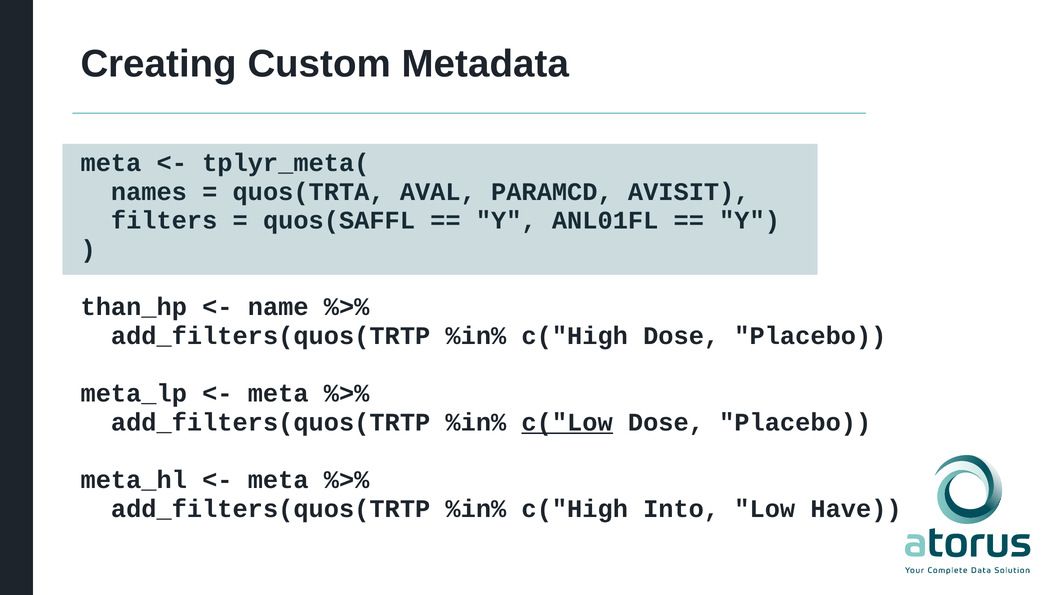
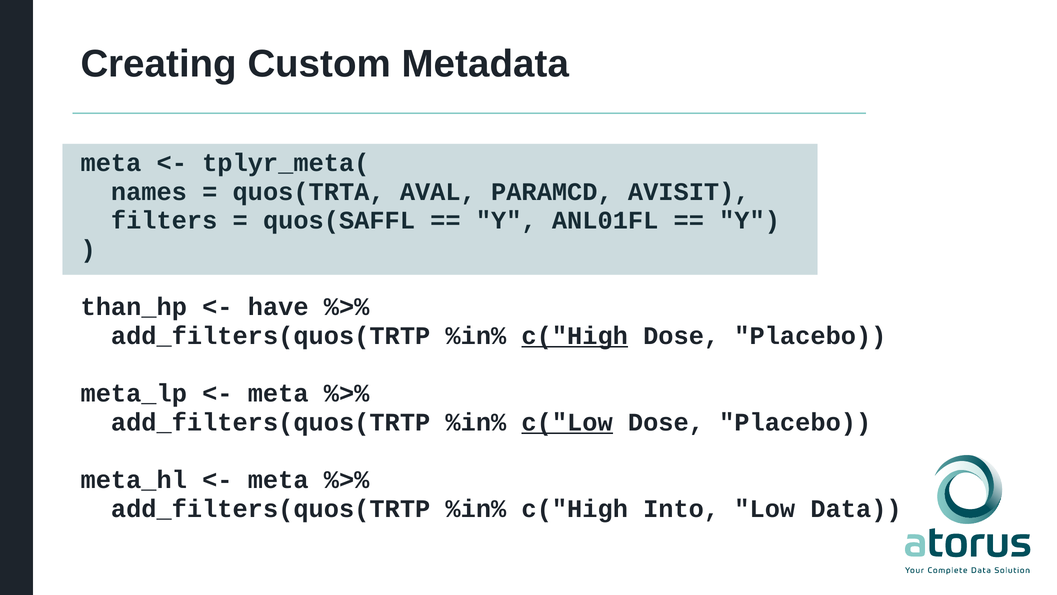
name: name -> have (278, 307)
c("High underline: none -> present (575, 336)
Have: Have -> Data (856, 508)
